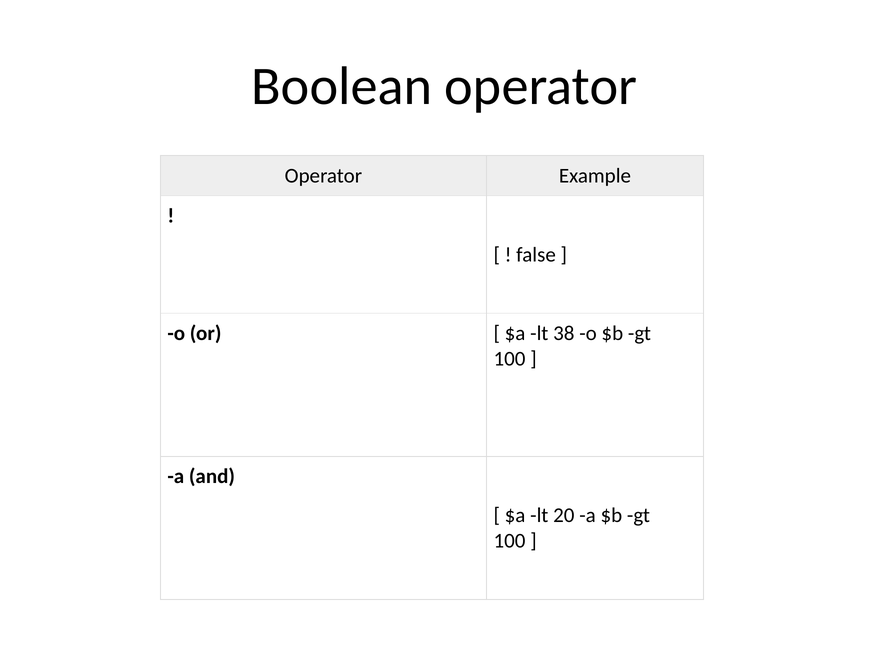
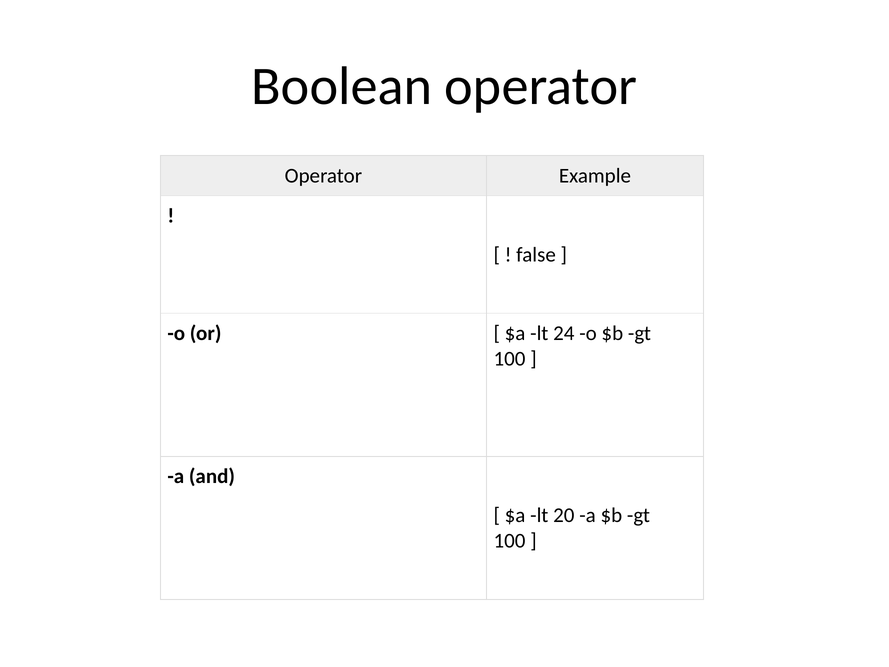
38: 38 -> 24 (564, 333)
